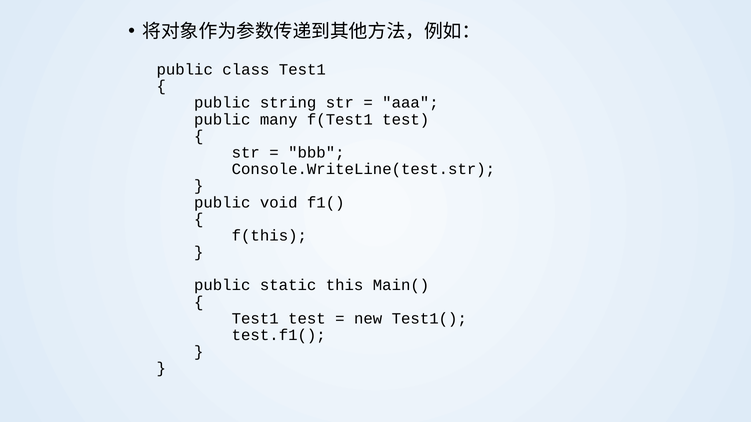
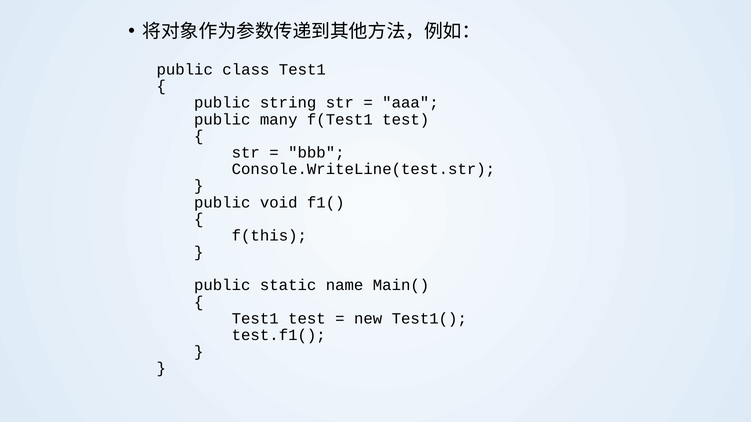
this: this -> name (345, 286)
